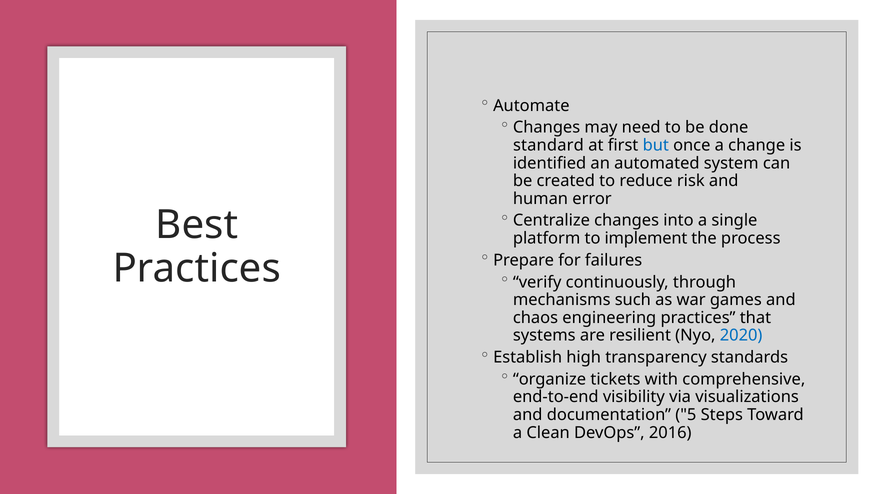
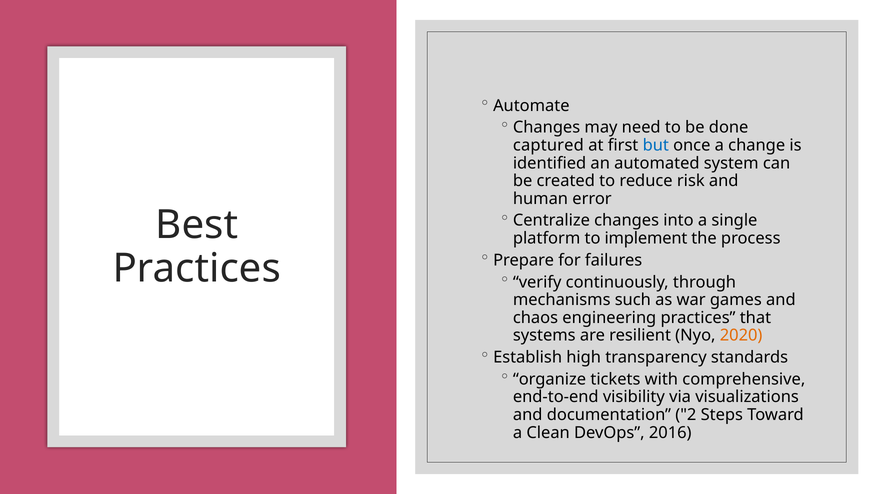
standard: standard -> captured (548, 145)
2020 colour: blue -> orange (741, 336)
5: 5 -> 2 (686, 415)
